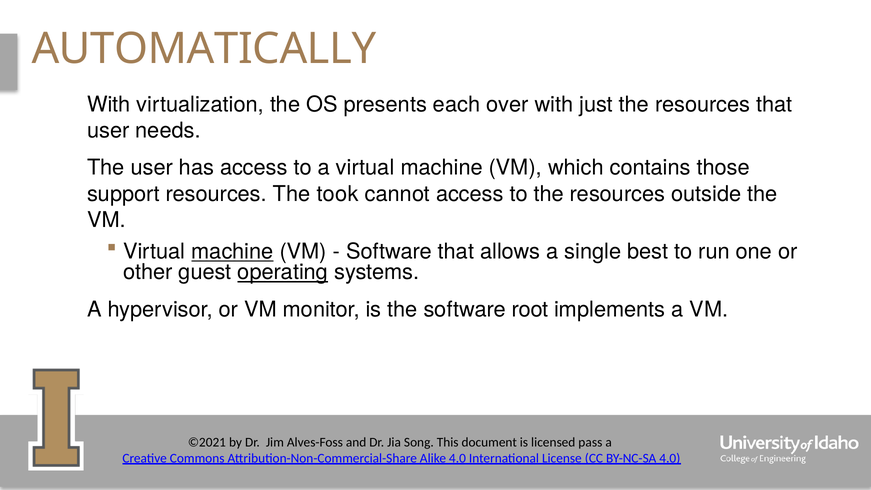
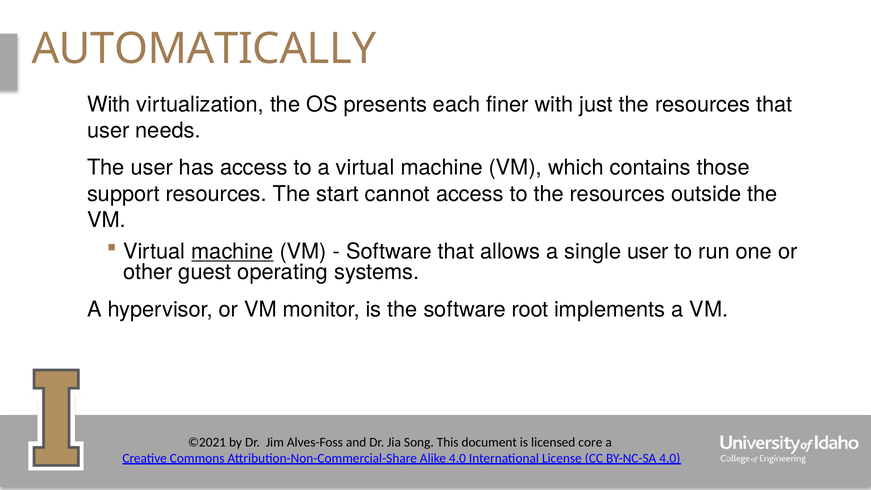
over: over -> finer (507, 105)
took: took -> start (338, 194)
single best: best -> user (648, 252)
operating underline: present -> none (283, 272)
pass: pass -> core (590, 442)
